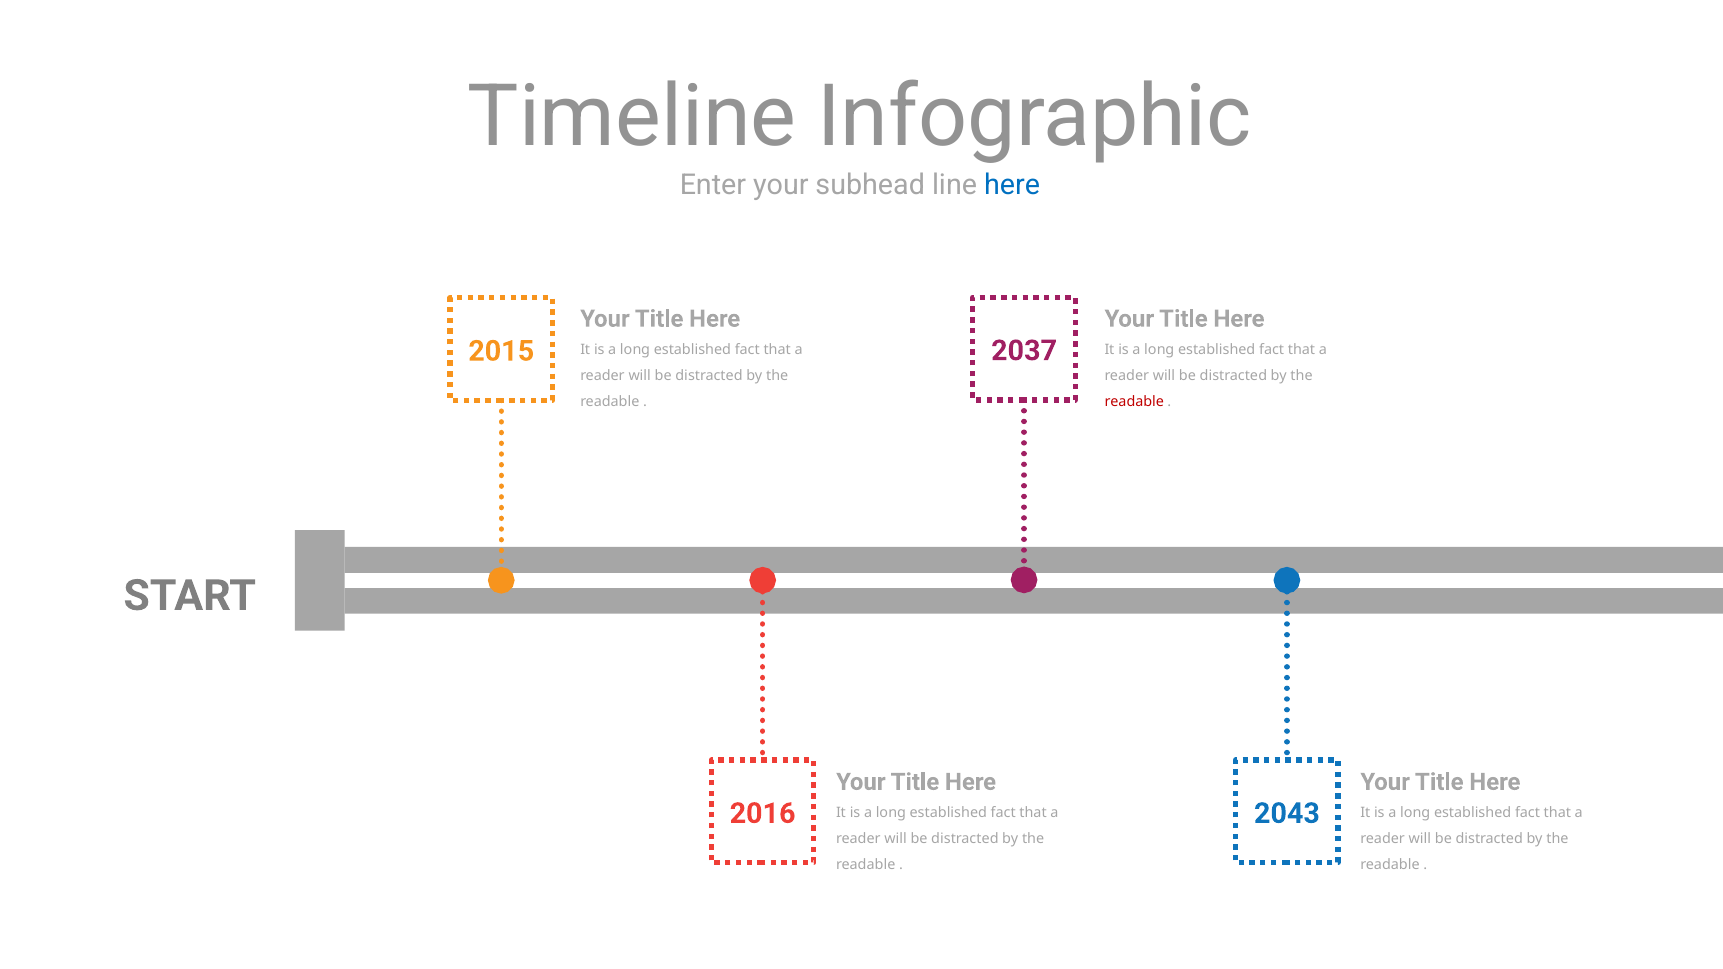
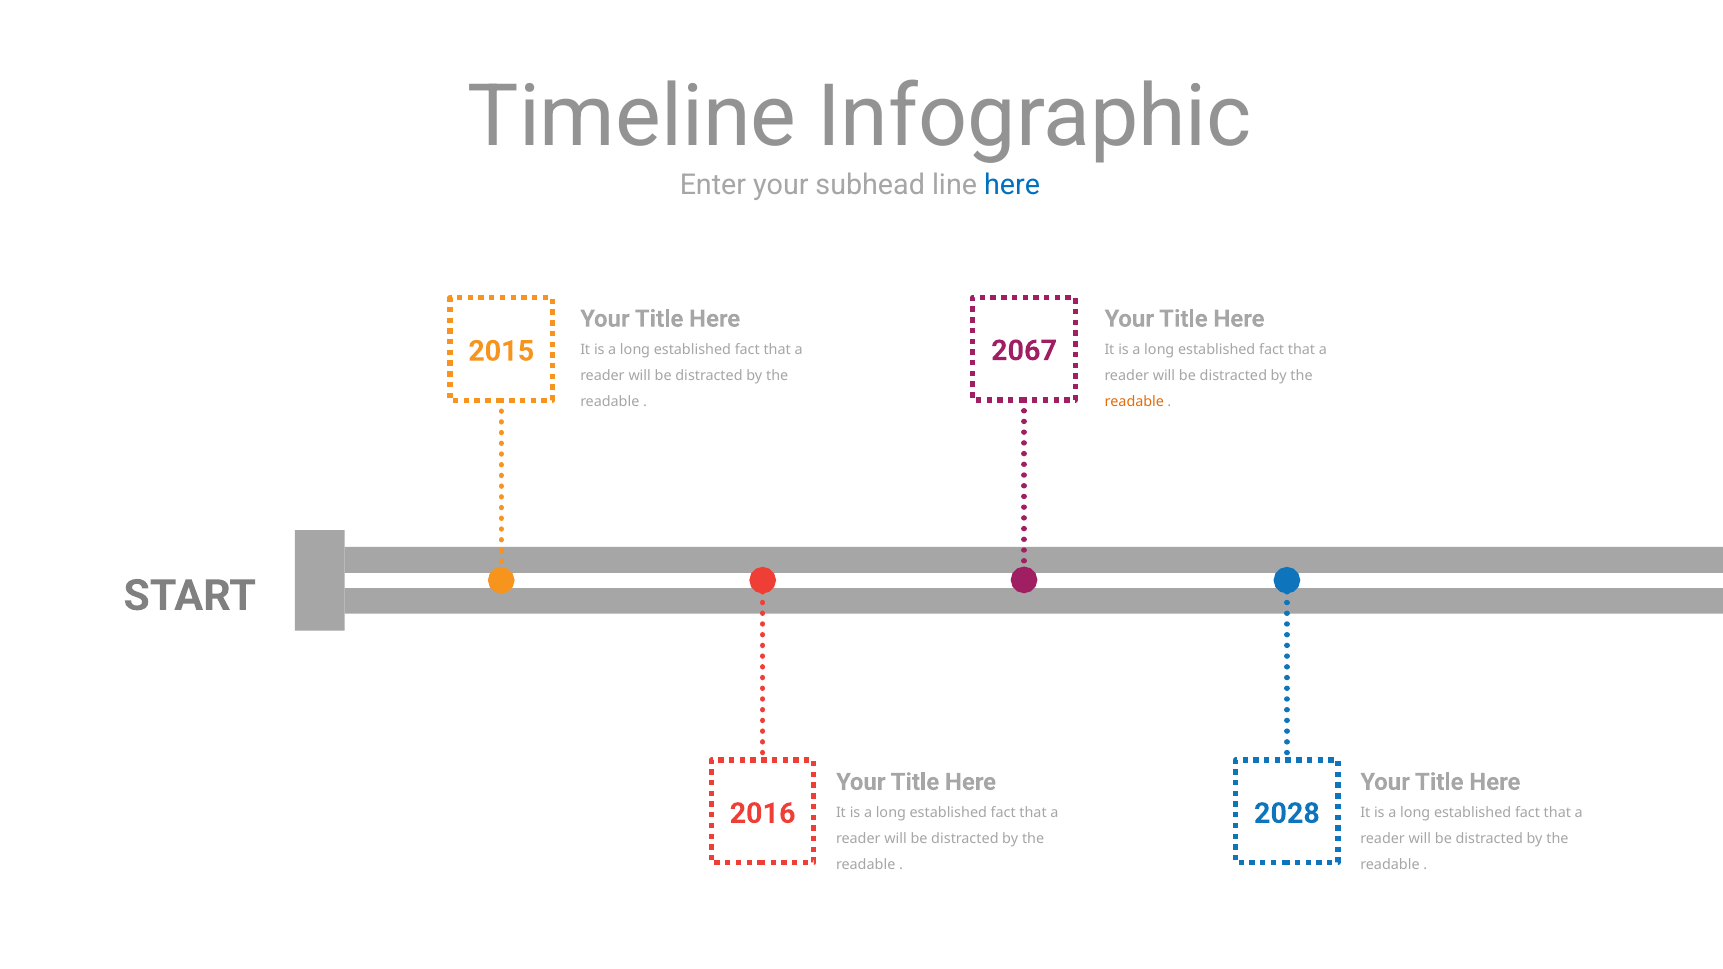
2037: 2037 -> 2067 (1024, 351)
readable colour: red -> orange (1134, 402)
2043: 2043 -> 2028 (1287, 814)
